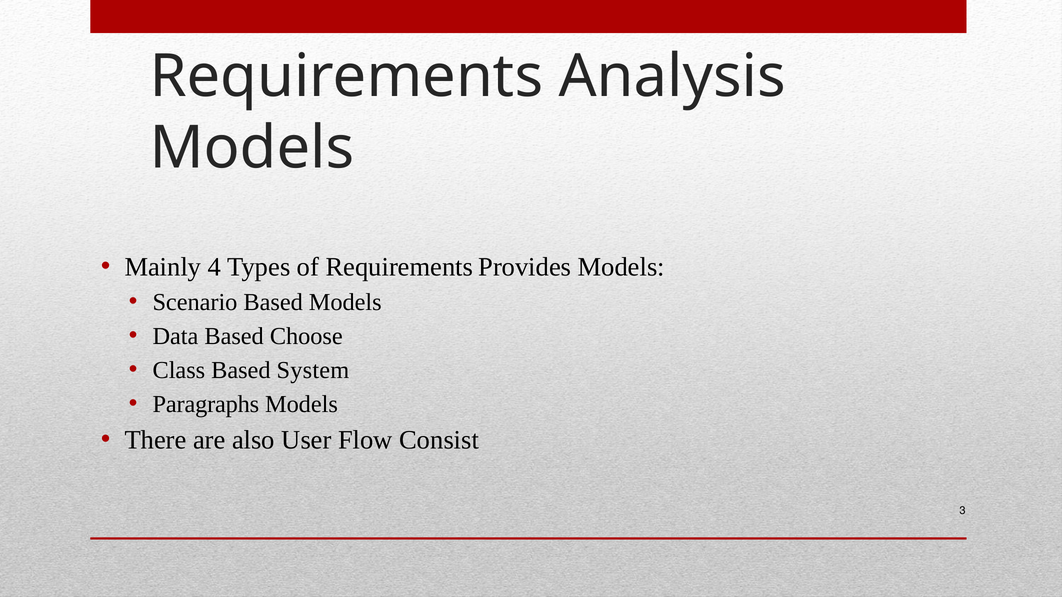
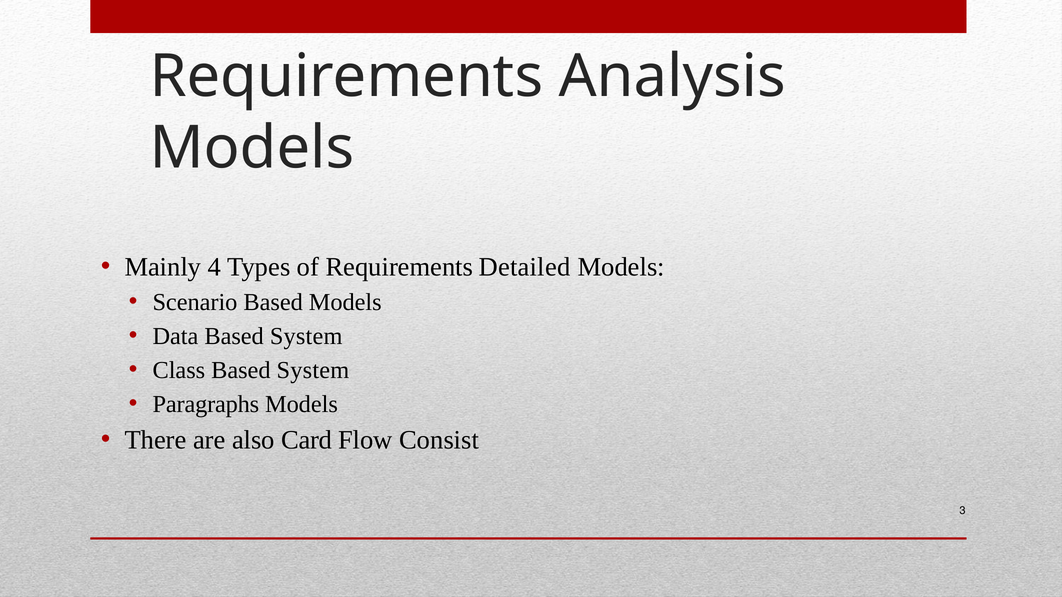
Provides: Provides -> Detailed (525, 267)
Data Based Choose: Choose -> System (306, 336)
User: User -> Card (307, 440)
